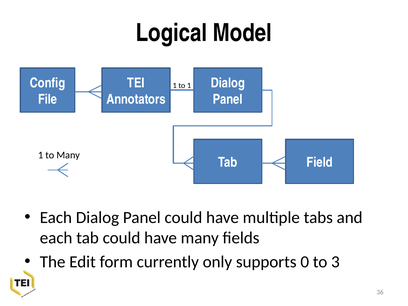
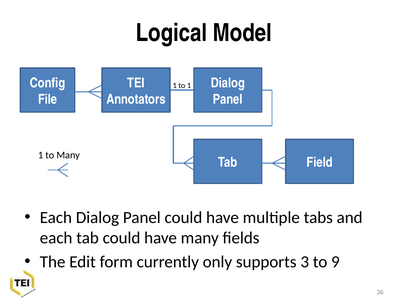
0: 0 -> 3 (305, 262)
3: 3 -> 9 (335, 262)
